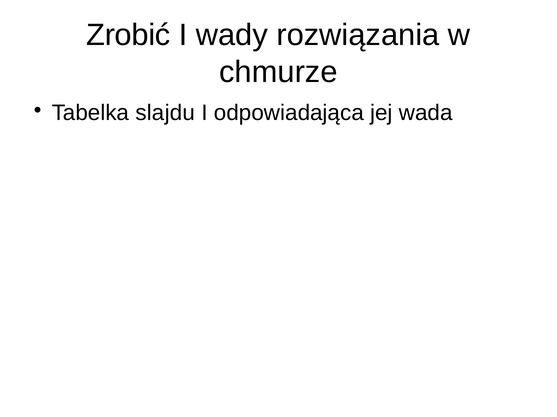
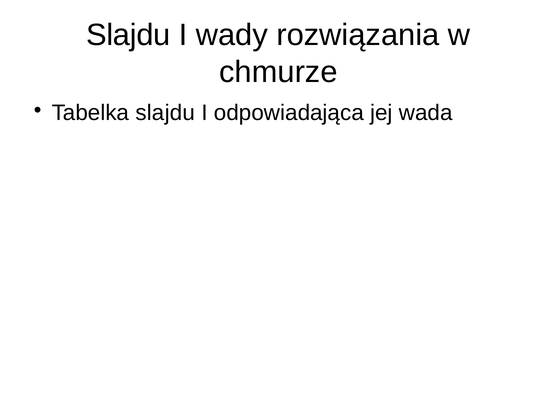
Zrobić: Zrobić -> Slajdu (128, 35)
